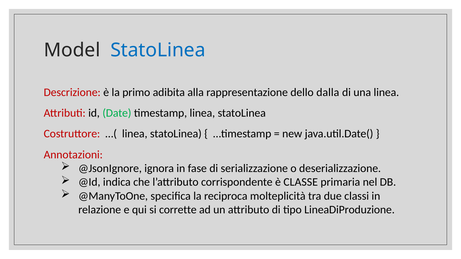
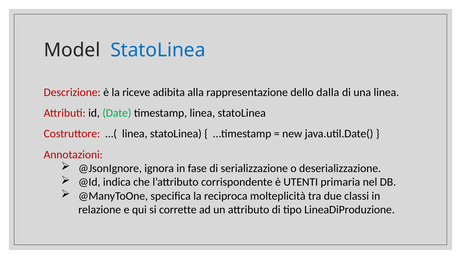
primo: primo -> riceve (136, 92)
CLASSE: CLASSE -> UTENTI (301, 182)
